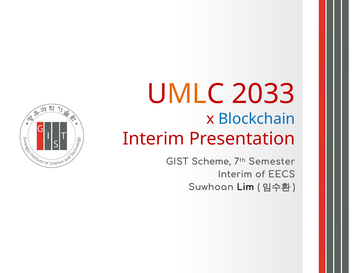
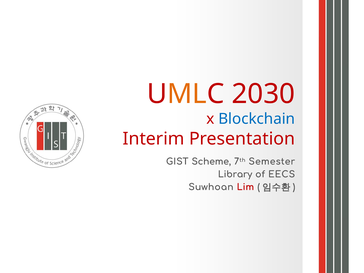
2033: 2033 -> 2030 (263, 94)
Interim: Interim -> Library (235, 174)
Lim colour: black -> red (245, 187)
